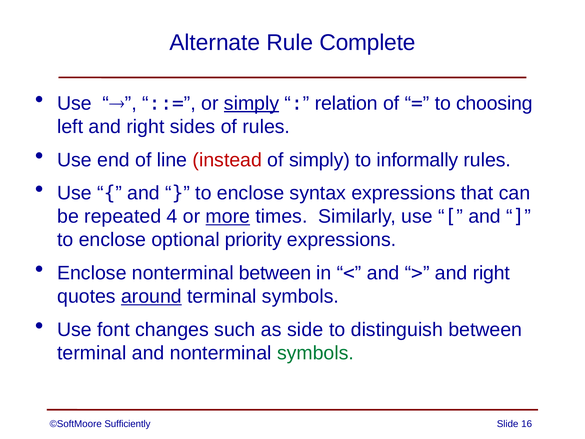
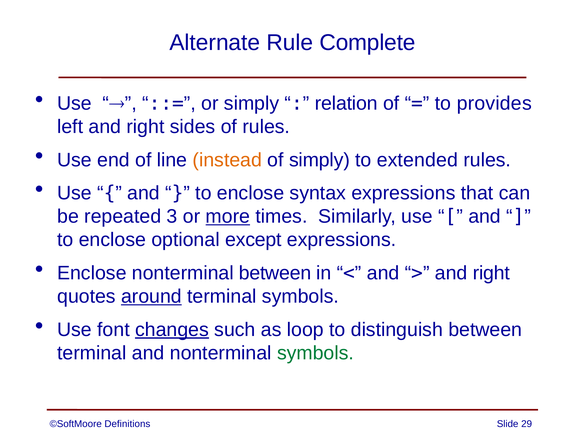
simply underline: present -> none (252, 103)
choosing: choosing -> provides (494, 103)
instead colour: red -> orange (227, 160)
informally: informally -> extended (417, 160)
4: 4 -> 3 (172, 216)
priority: priority -> except (253, 240)
changes underline: none -> present (172, 329)
side: side -> loop (305, 329)
Sufficiently: Sufficiently -> Definitions (127, 424)
16: 16 -> 29 (527, 424)
